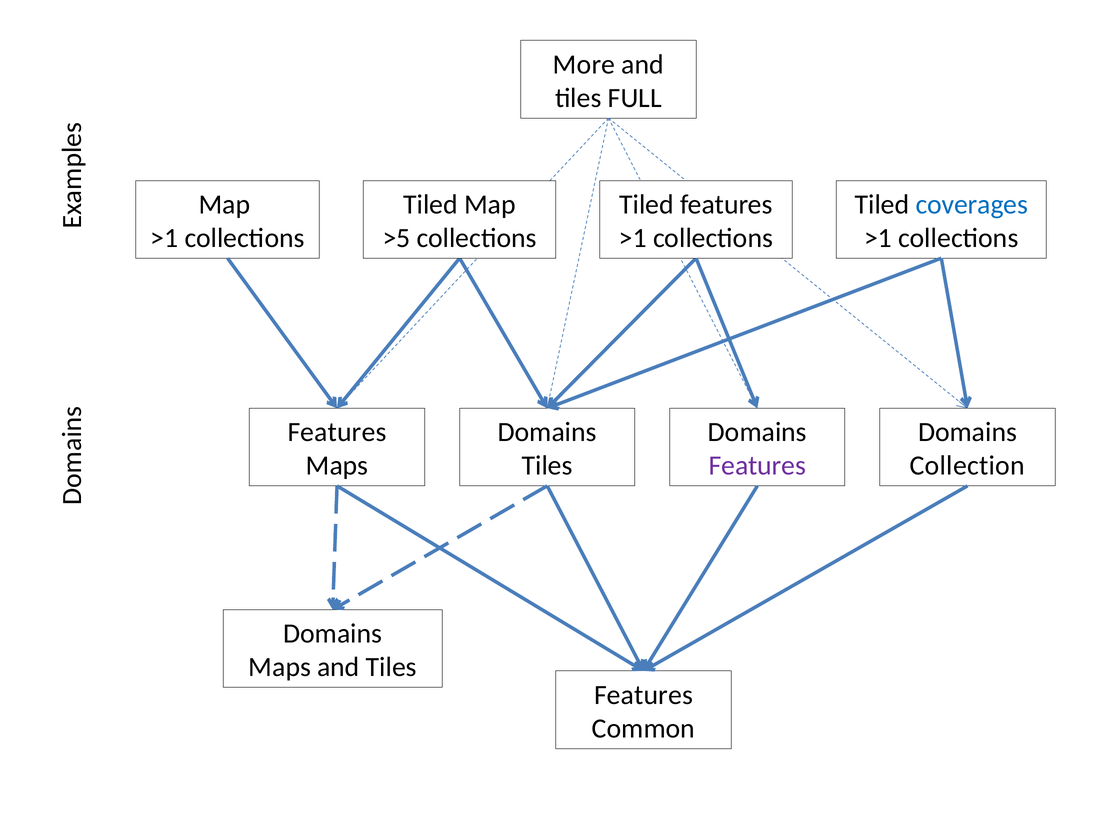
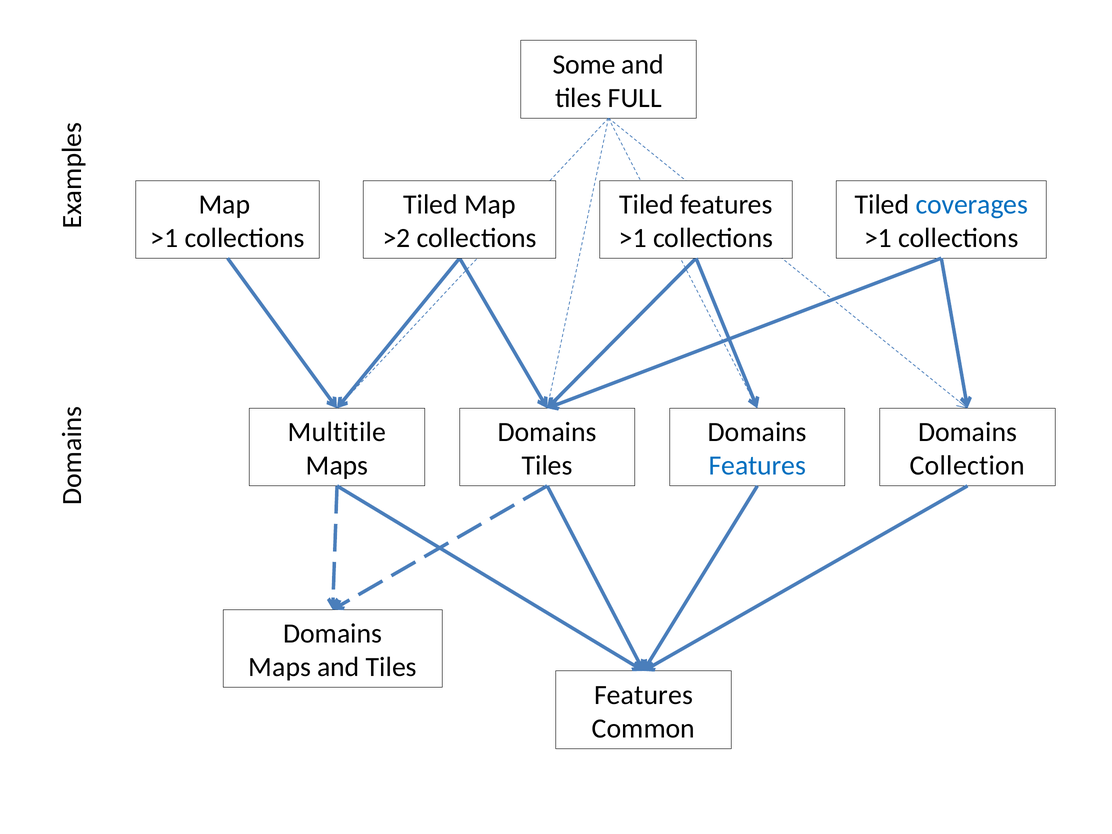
More: More -> Some (584, 65)
>5: >5 -> >2 (396, 238)
Features: Features -> Multitile (337, 432)
Features colour: purple -> blue (757, 466)
